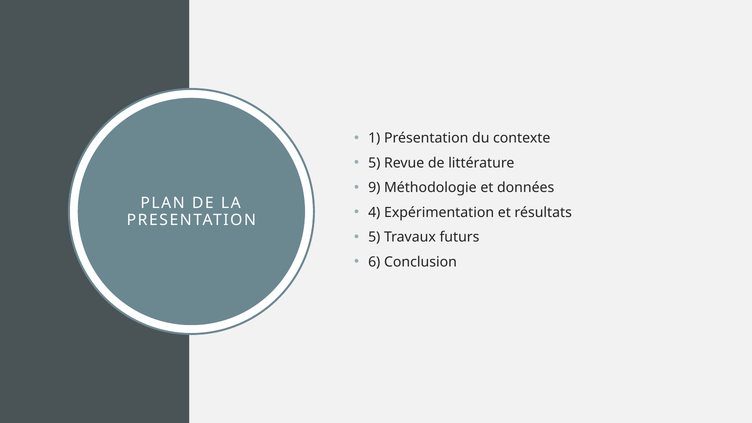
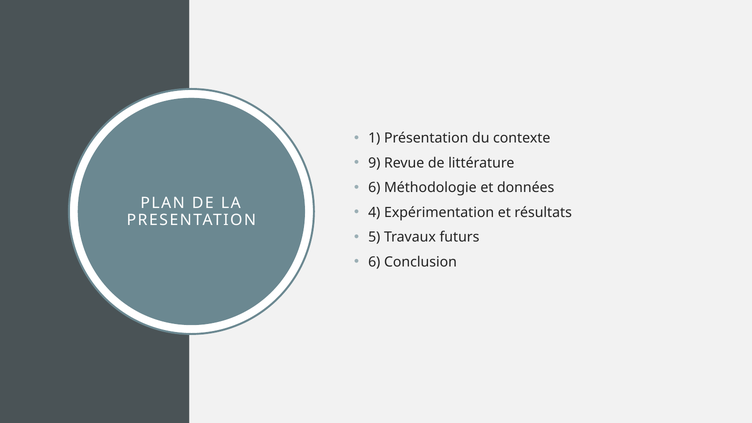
5: 5 -> 9 (374, 163)
9: 9 -> 6 (374, 188)
